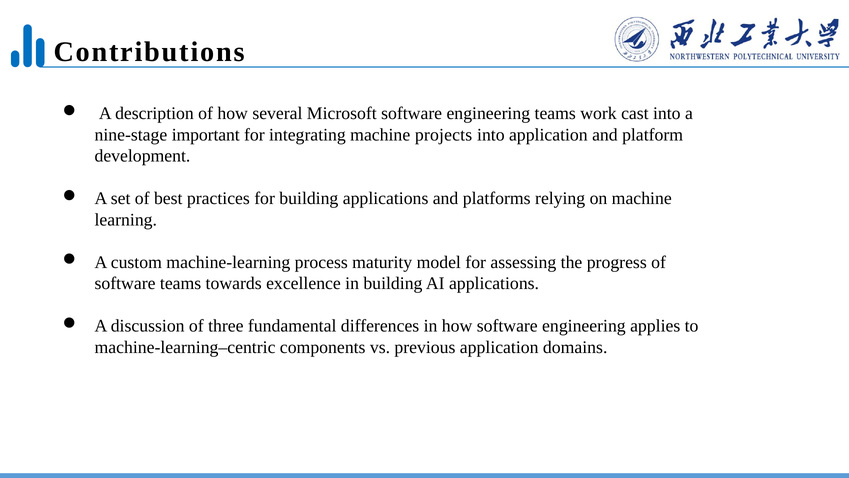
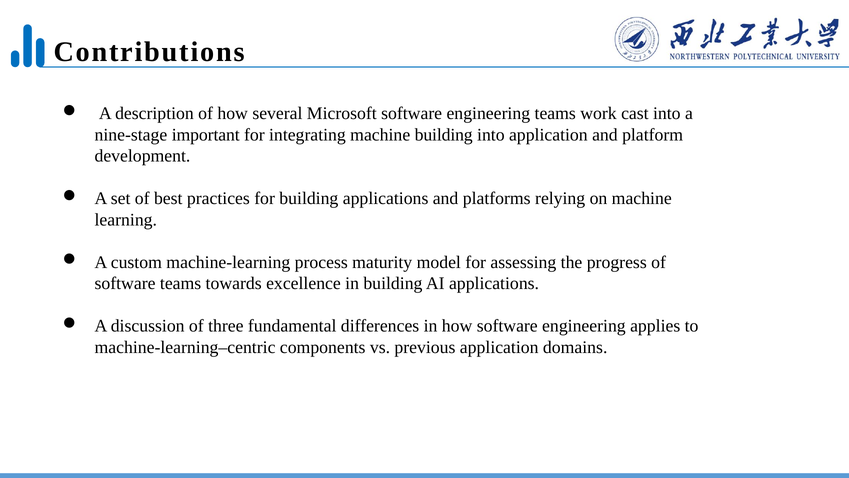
machine projects: projects -> building (444, 135)
